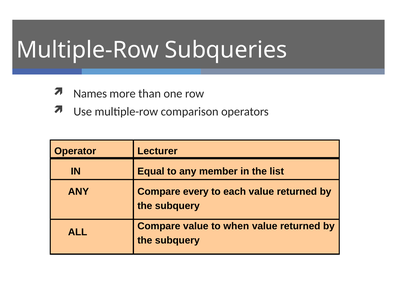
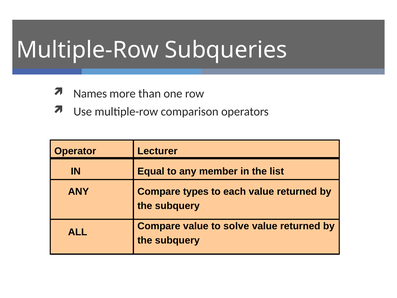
every: every -> types (196, 191)
when: when -> solve (236, 226)
